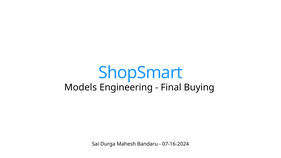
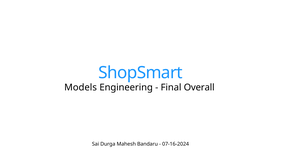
Buying: Buying -> Overall (199, 87)
